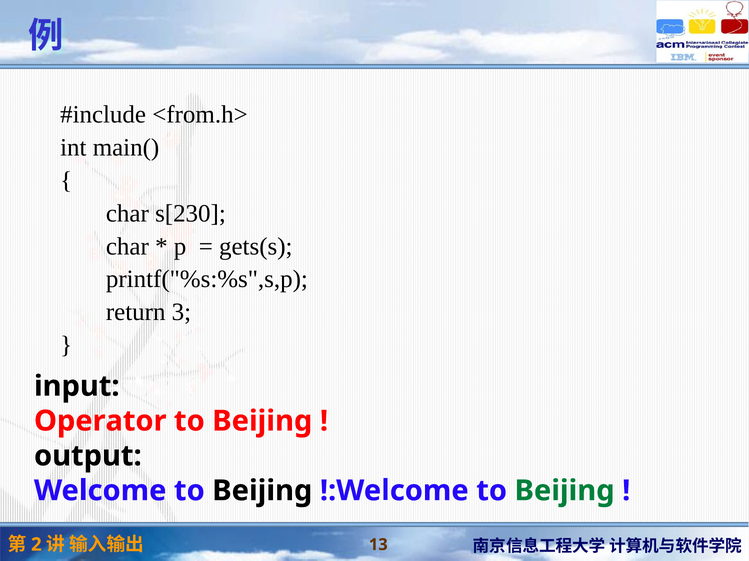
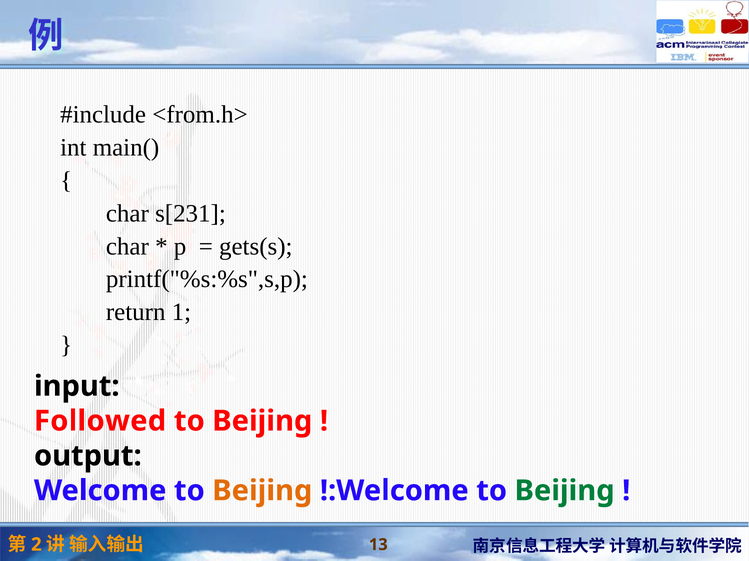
s[230: s[230 -> s[231 (190, 214)
3: 3 -> 1 (181, 313)
Operator: Operator -> Followed (100, 422)
Beijing colour: black -> orange (262, 491)
